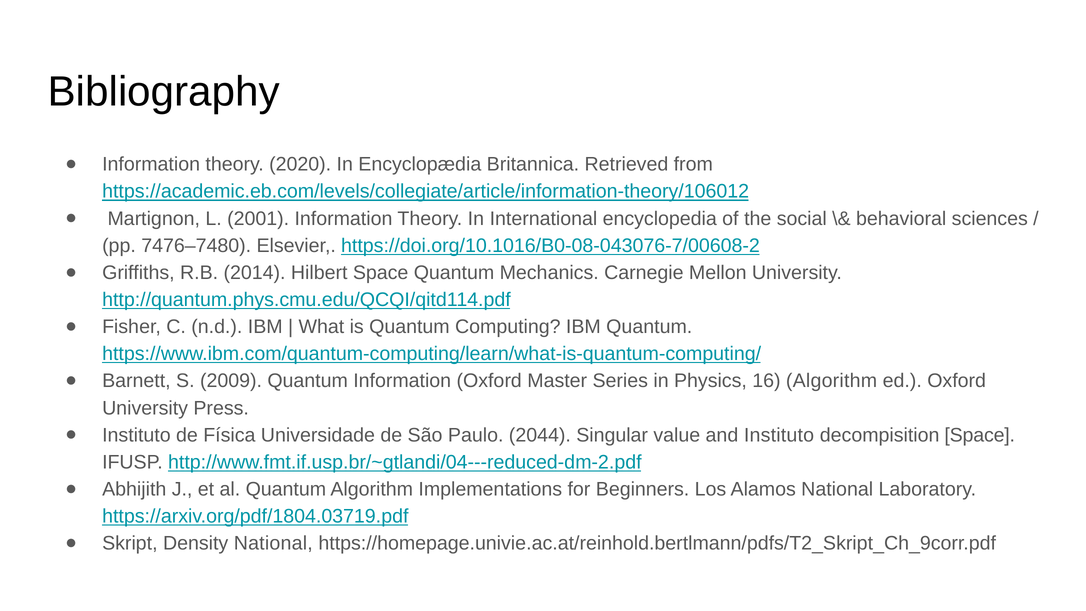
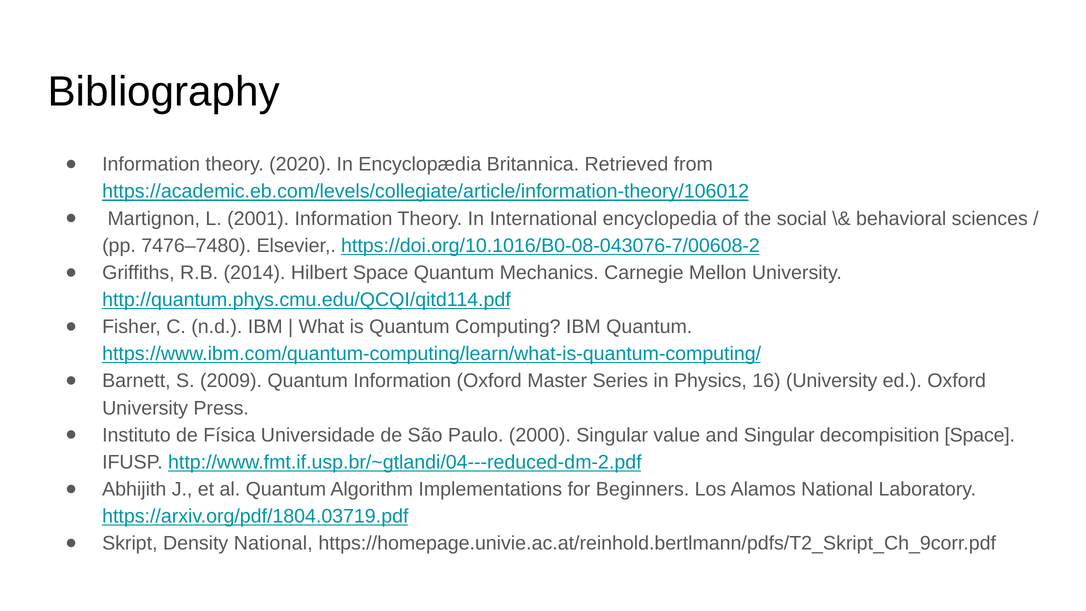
16 Algorithm: Algorithm -> University (832, 381)
2044: 2044 -> 2000 (540, 435)
and Instituto: Instituto -> Singular (779, 435)
